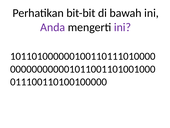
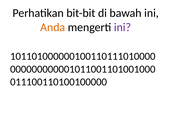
Anda colour: purple -> orange (53, 27)
